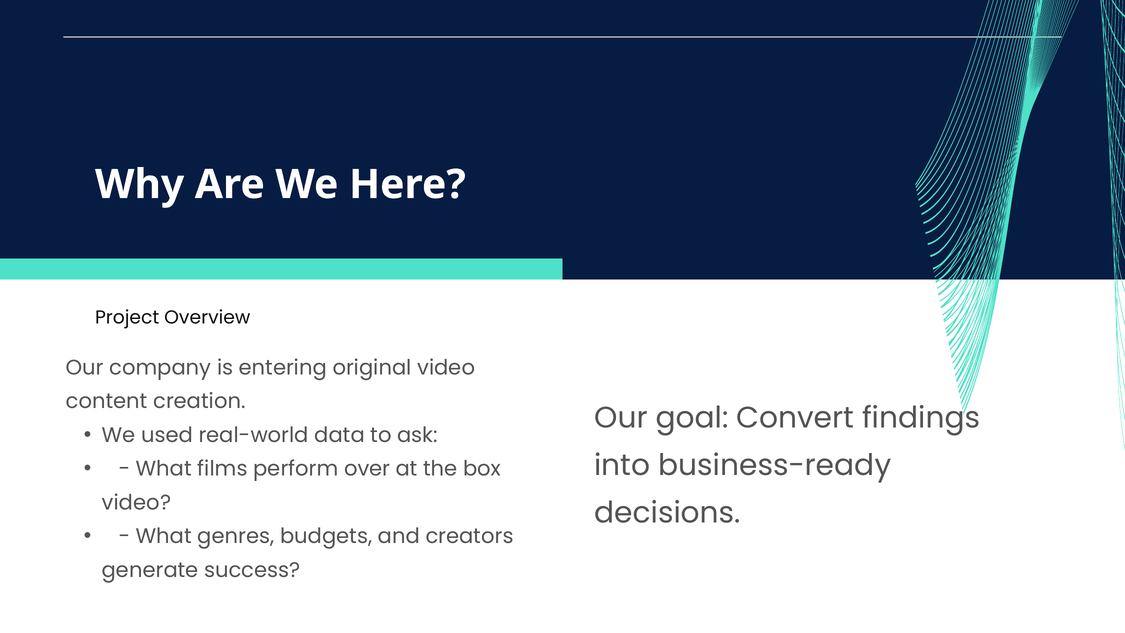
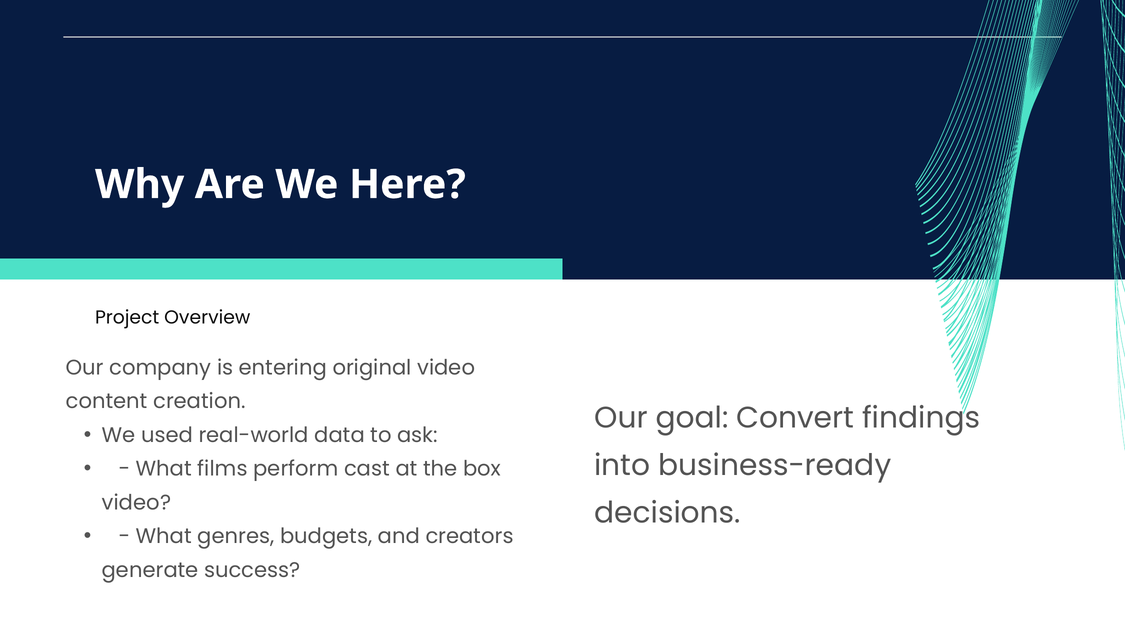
over: over -> cast (367, 469)
